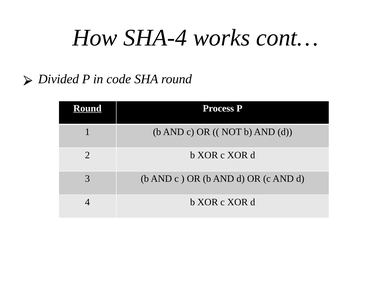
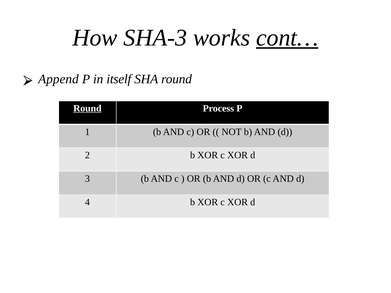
SHA-4: SHA-4 -> SHA-3 (155, 38)
cont… underline: none -> present (287, 38)
Divided: Divided -> Append (58, 79)
code: code -> itself (119, 79)
